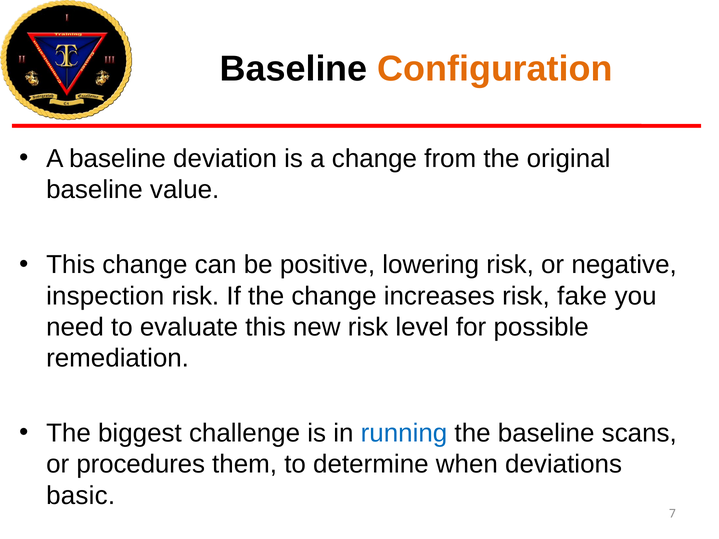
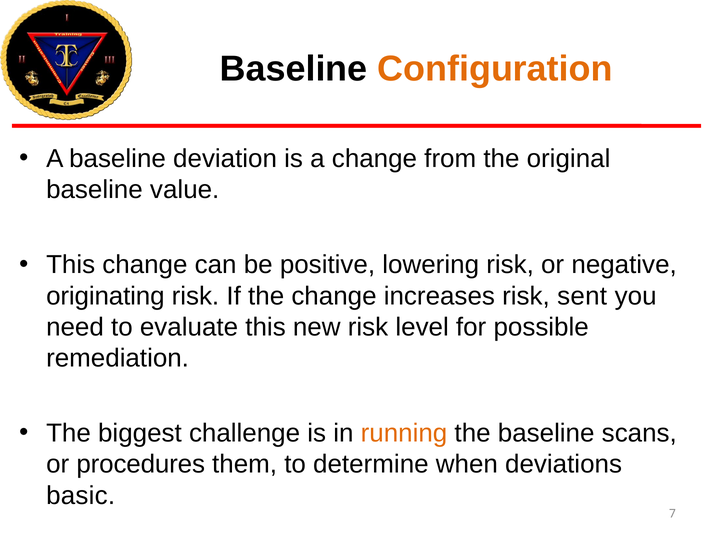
inspection: inspection -> originating (105, 296)
fake: fake -> sent (582, 296)
running colour: blue -> orange (404, 433)
